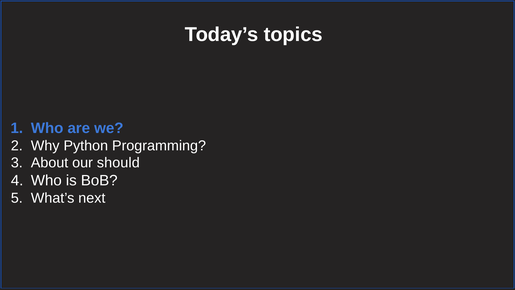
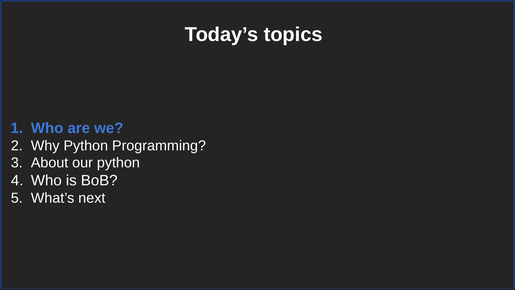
our should: should -> python (118, 163)
